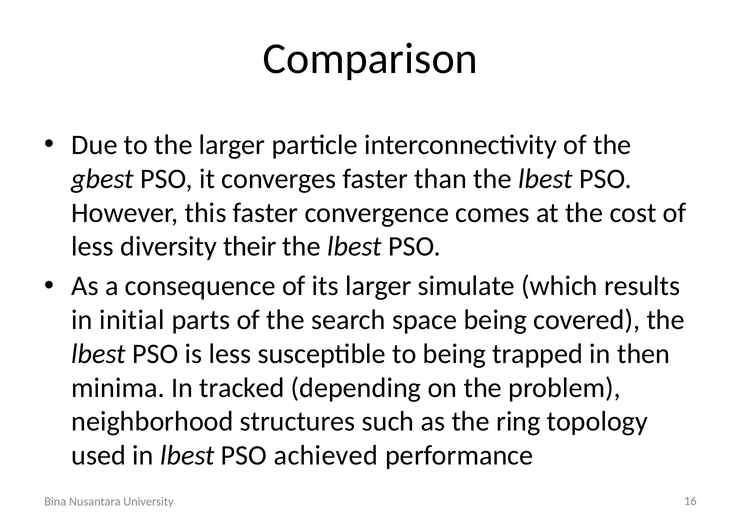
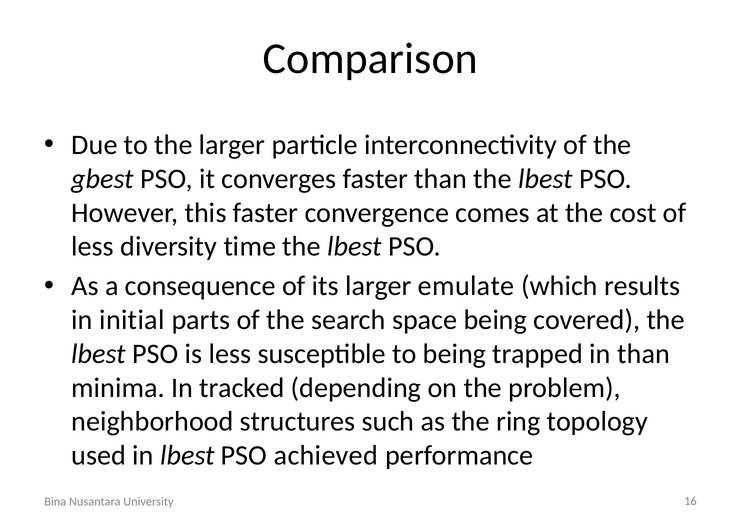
their: their -> time (250, 246)
simulate: simulate -> emulate (466, 286)
in then: then -> than (644, 353)
